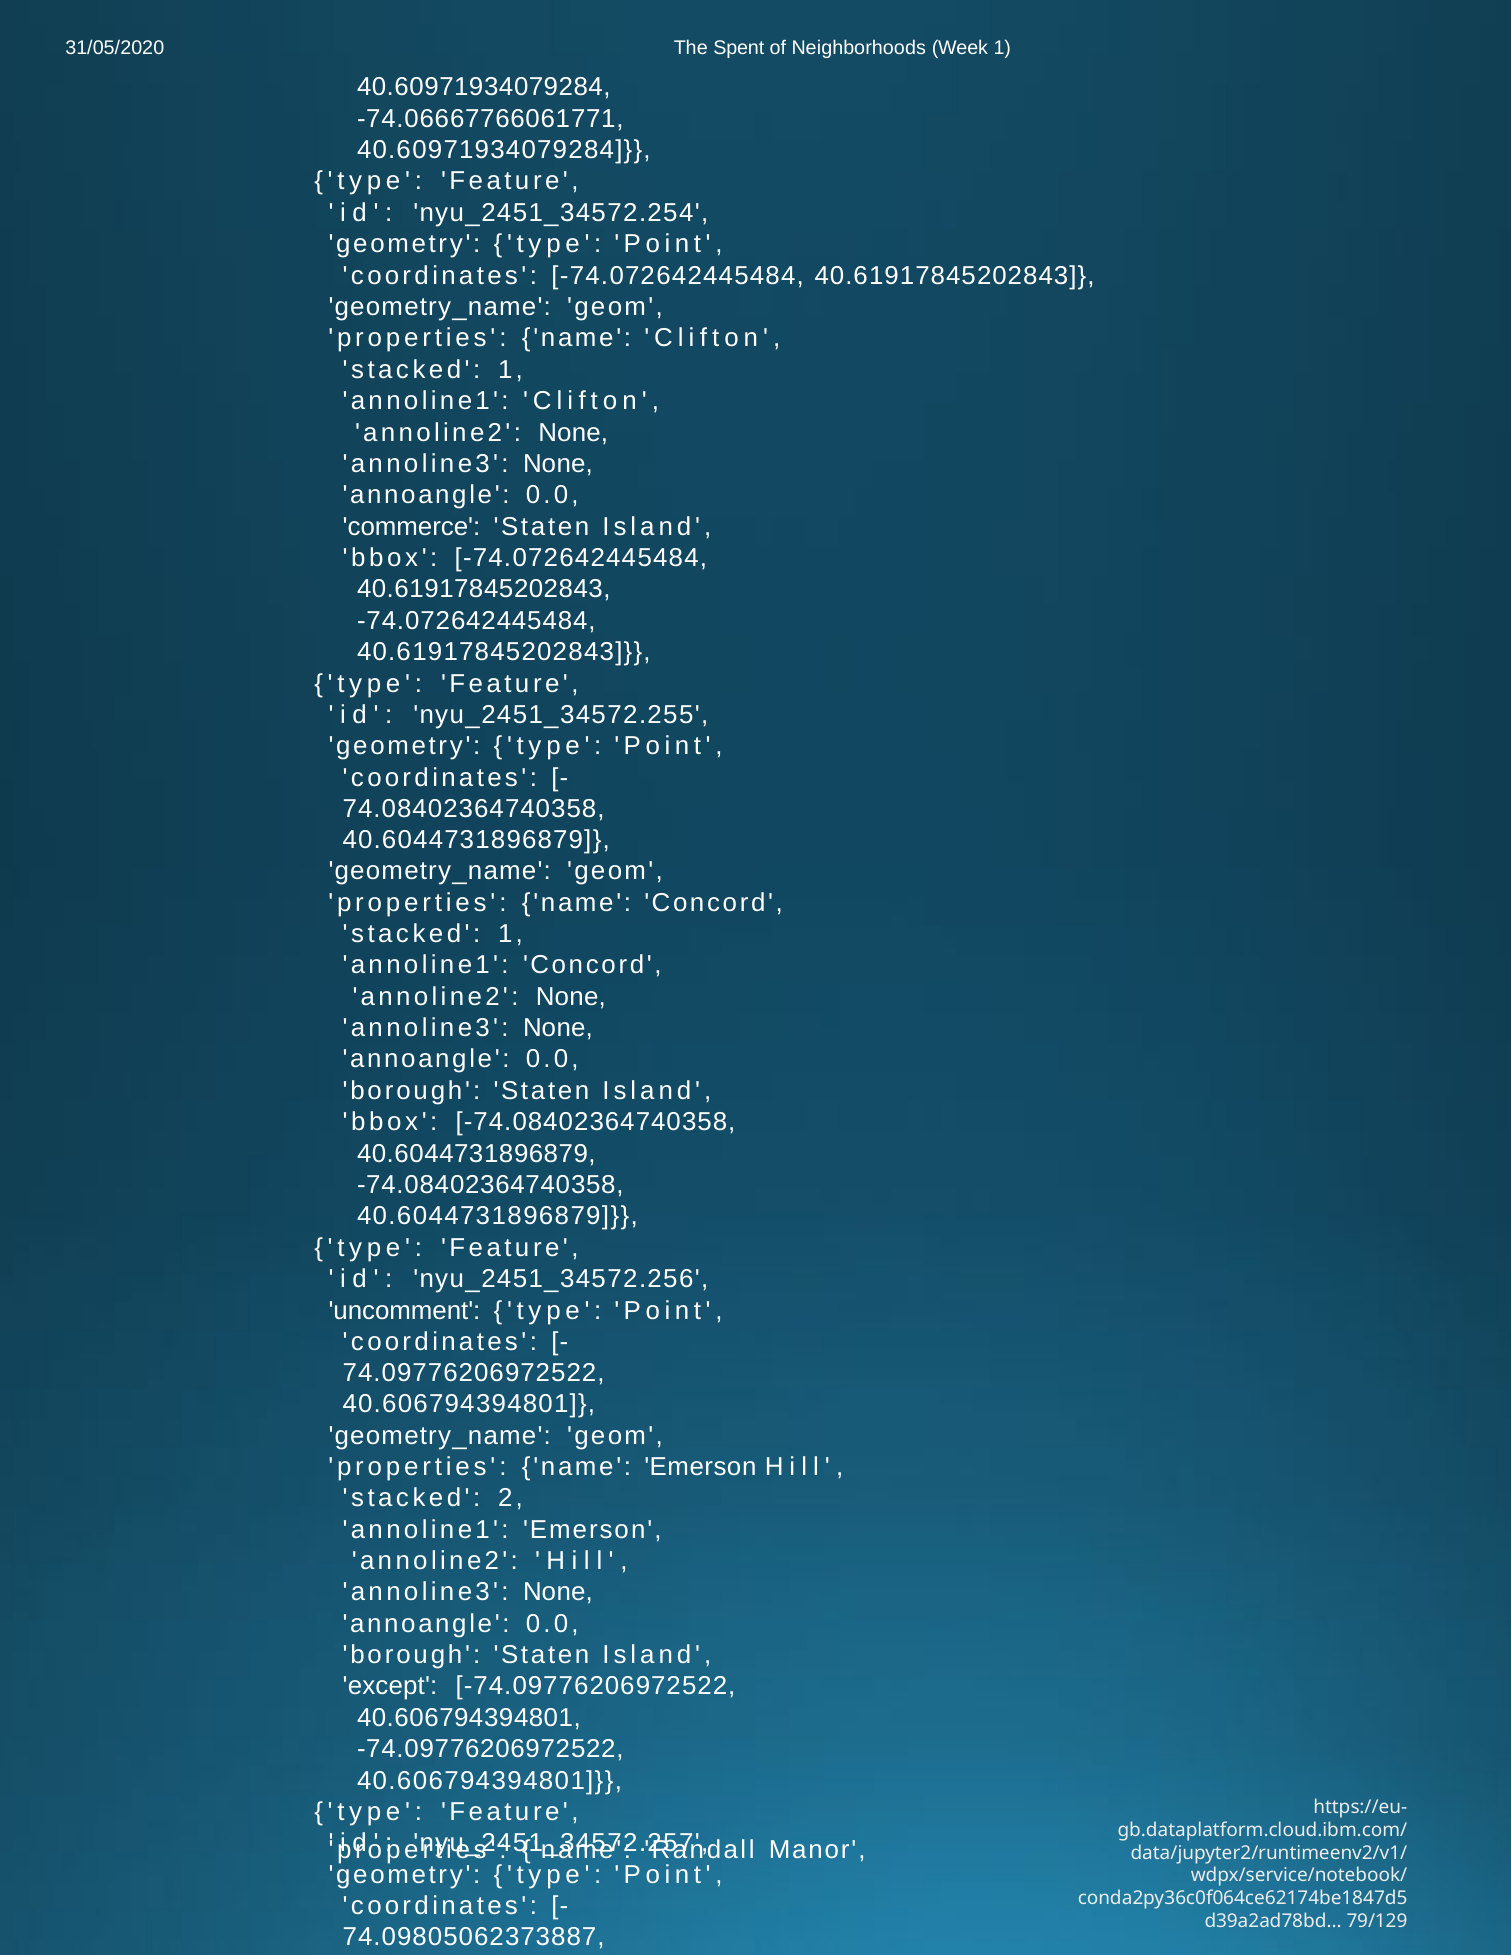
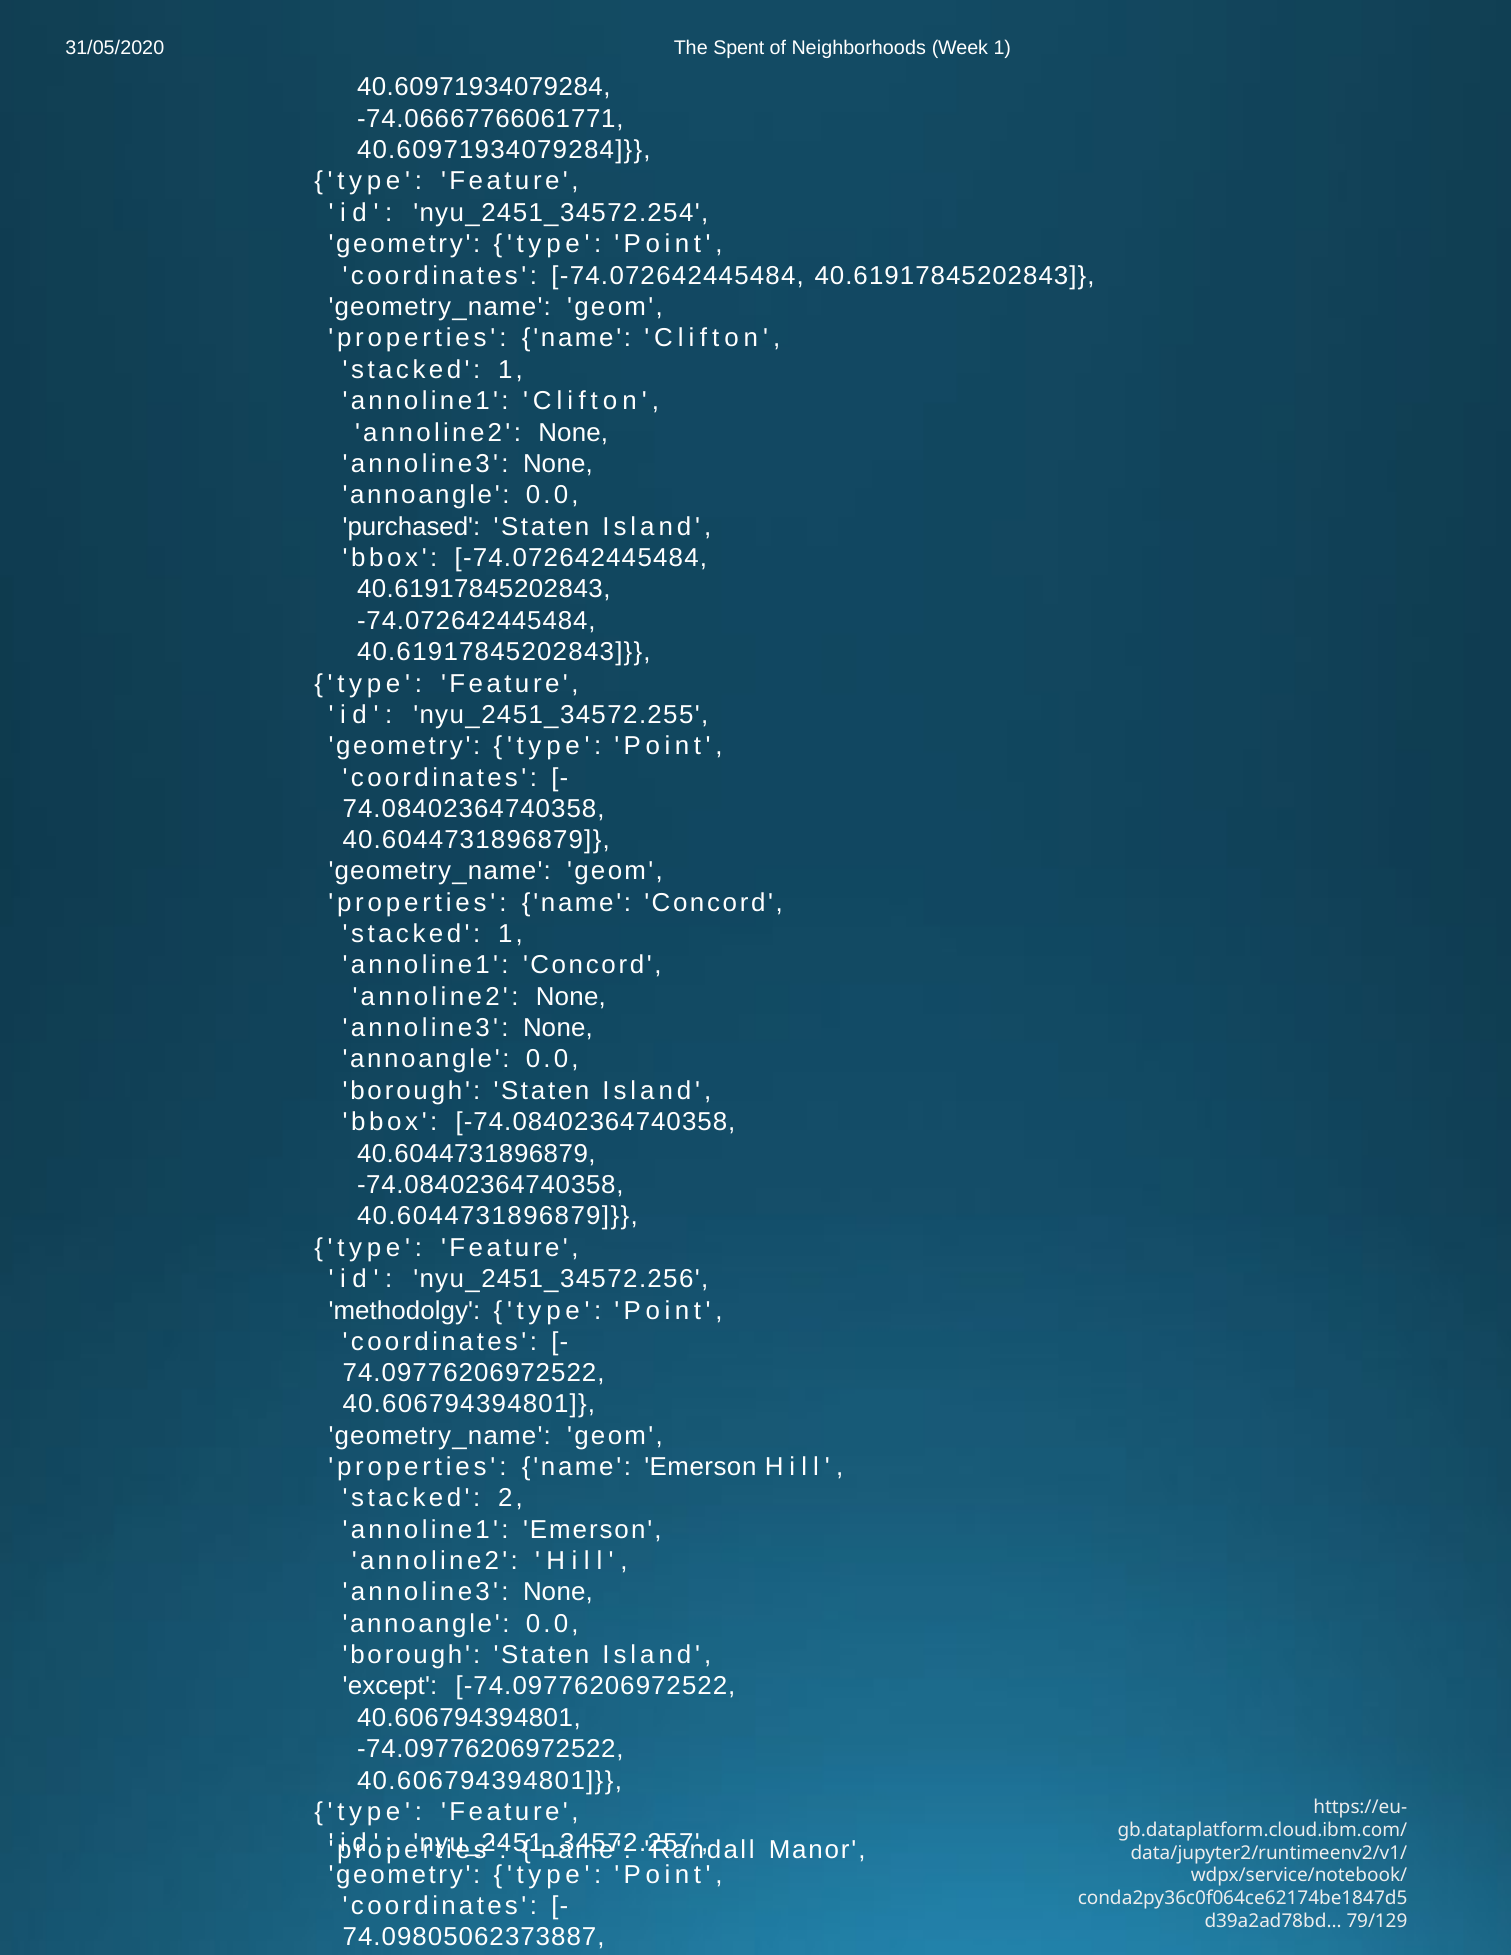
commerce: commerce -> purchased (411, 527)
uncomment: uncomment -> methodolgy (404, 1311)
